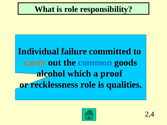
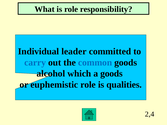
failure: failure -> leader (74, 51)
carry colour: orange -> blue (35, 63)
a proof: proof -> goods (112, 74)
recklessness: recklessness -> euphemistic (54, 85)
